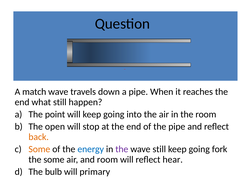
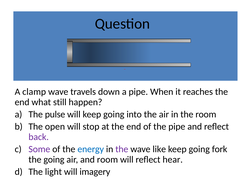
match: match -> clamp (34, 92)
point: point -> pulse (55, 114)
back colour: orange -> purple (39, 137)
Some colour: orange -> purple (39, 149)
wave still: still -> like (159, 149)
the some: some -> going (54, 159)
bulb: bulb -> light (53, 172)
primary: primary -> imagery (95, 172)
